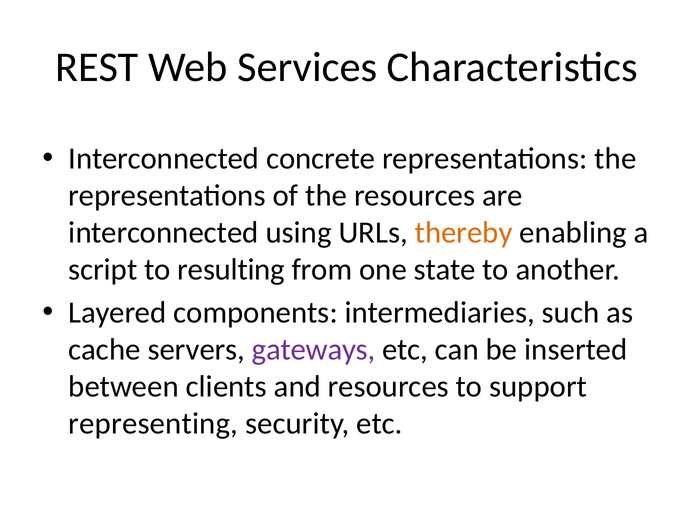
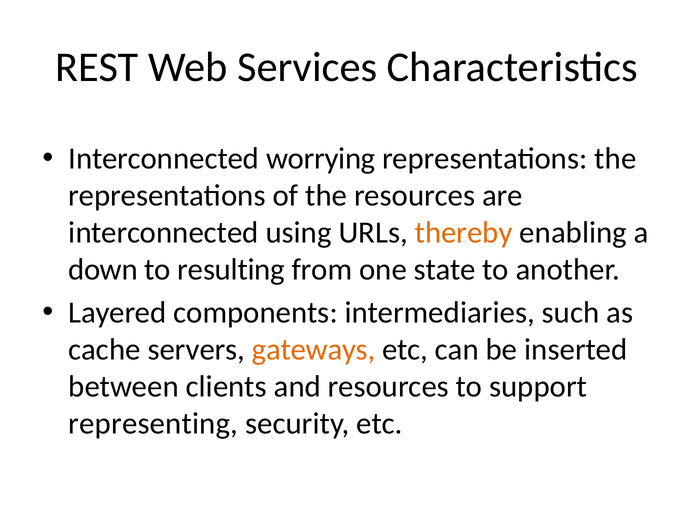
concrete: concrete -> worrying (321, 159)
script: script -> down (103, 270)
gateways colour: purple -> orange (314, 350)
